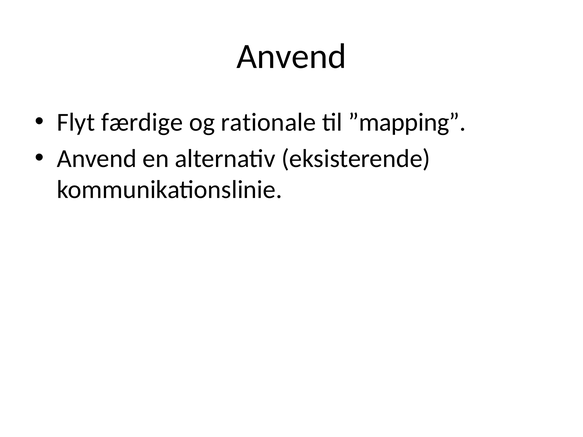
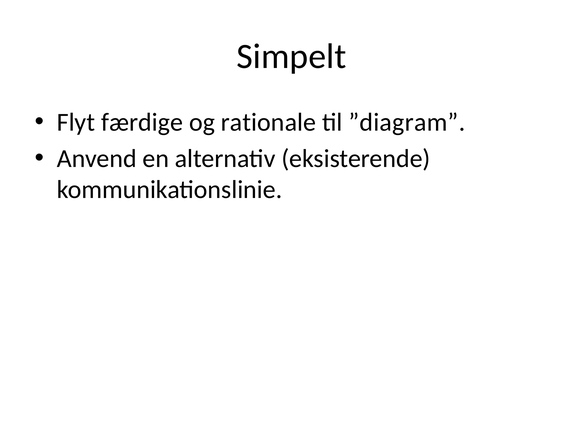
Anvend: Anvend -> Simpelt (291, 56)
”mapping: ”mapping -> ”diagram (407, 122)
